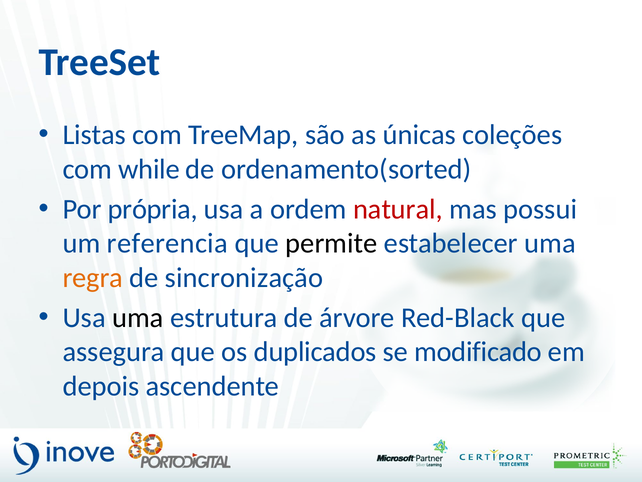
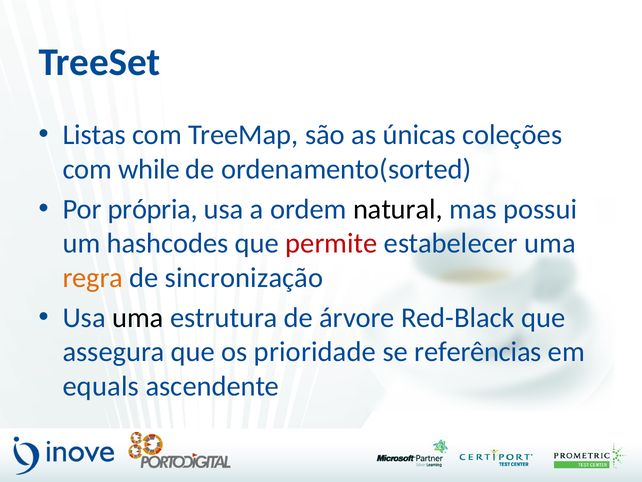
natural colour: red -> black (398, 209)
referencia: referencia -> hashcodes (168, 243)
permite colour: black -> red (331, 243)
duplicados: duplicados -> prioridade (315, 352)
modificado: modificado -> referências (478, 352)
depois: depois -> equals (101, 386)
